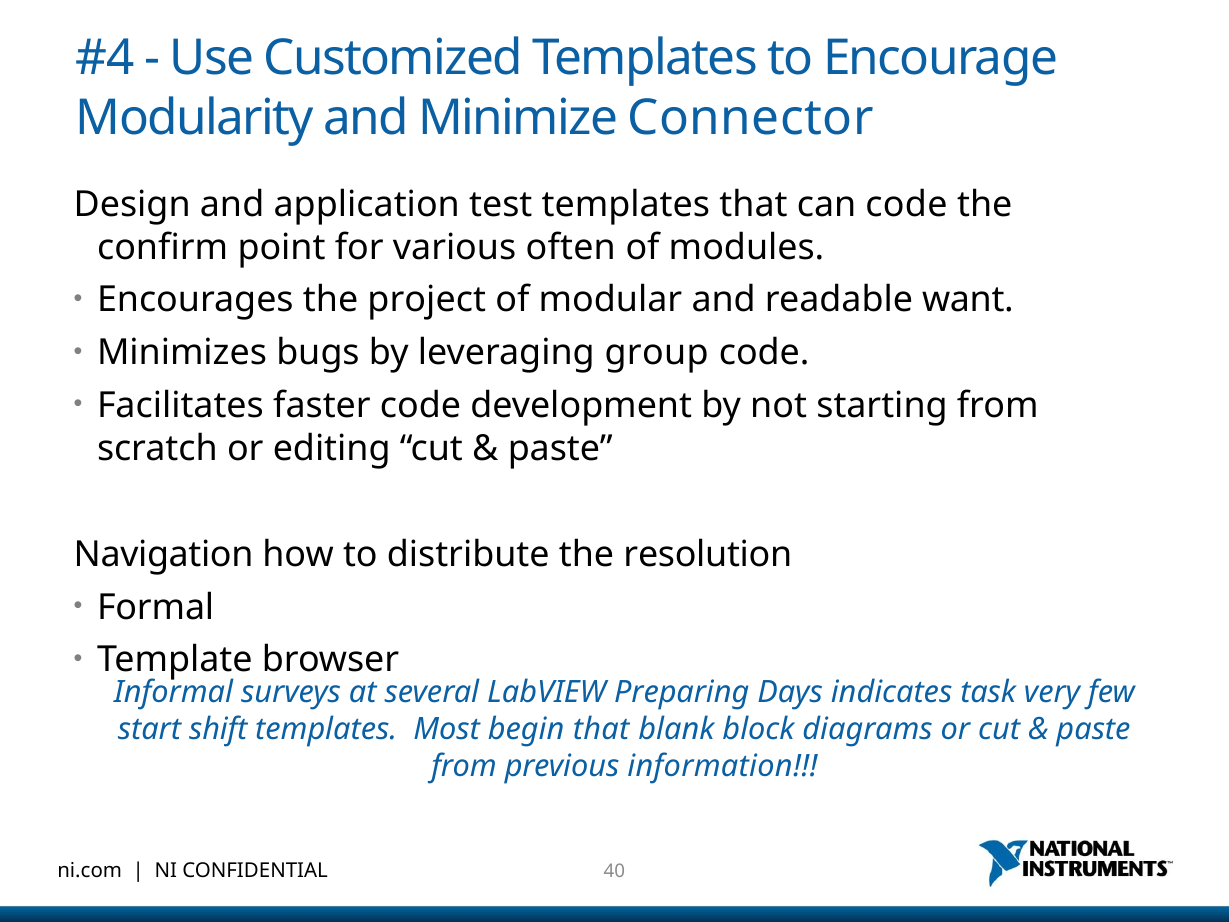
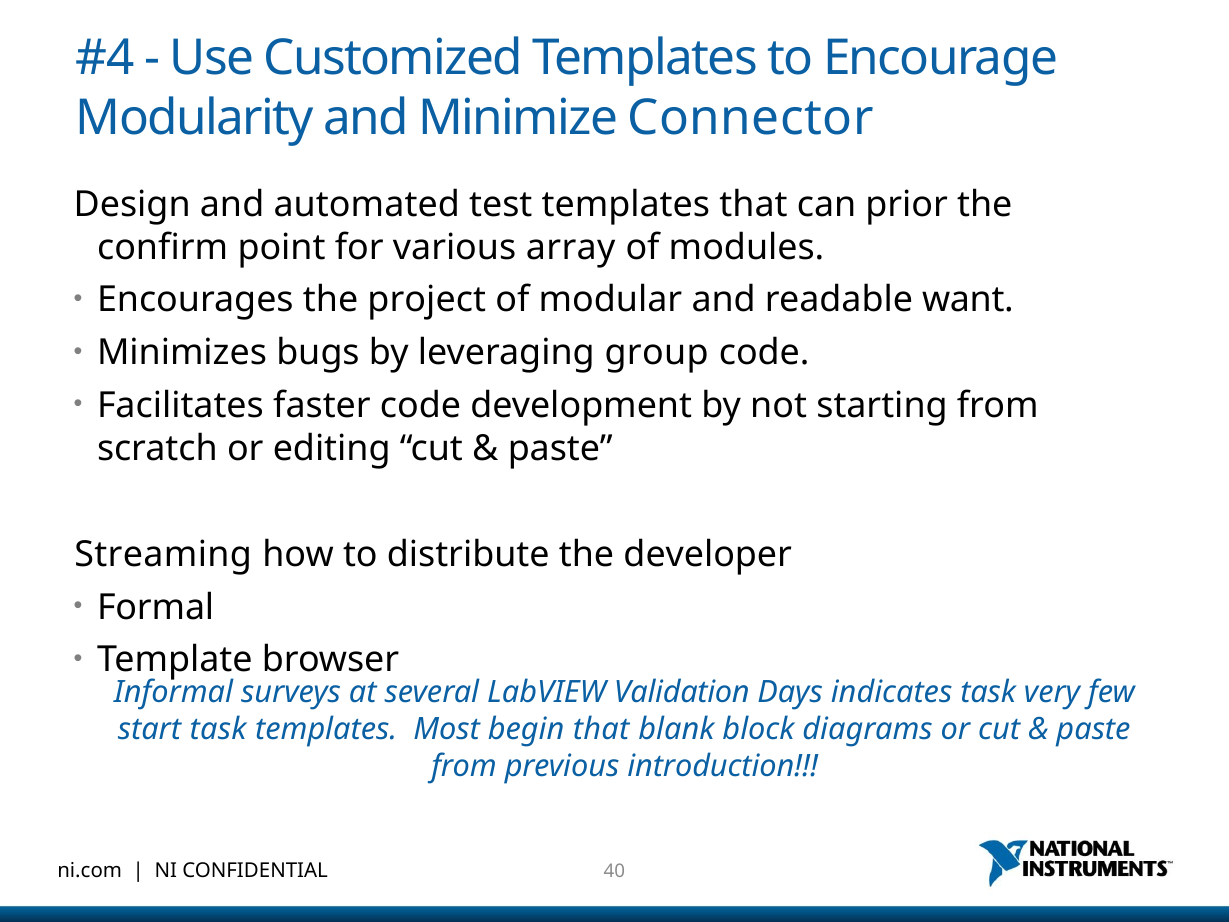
application: application -> automated (367, 204)
can code: code -> prior (907, 204)
often: often -> array (571, 247)
Navigation: Navigation -> Streaming (163, 554)
resolution: resolution -> developer (708, 554)
Preparing: Preparing -> Validation (682, 692)
start shift: shift -> task (218, 729)
information: information -> introduction (723, 766)
